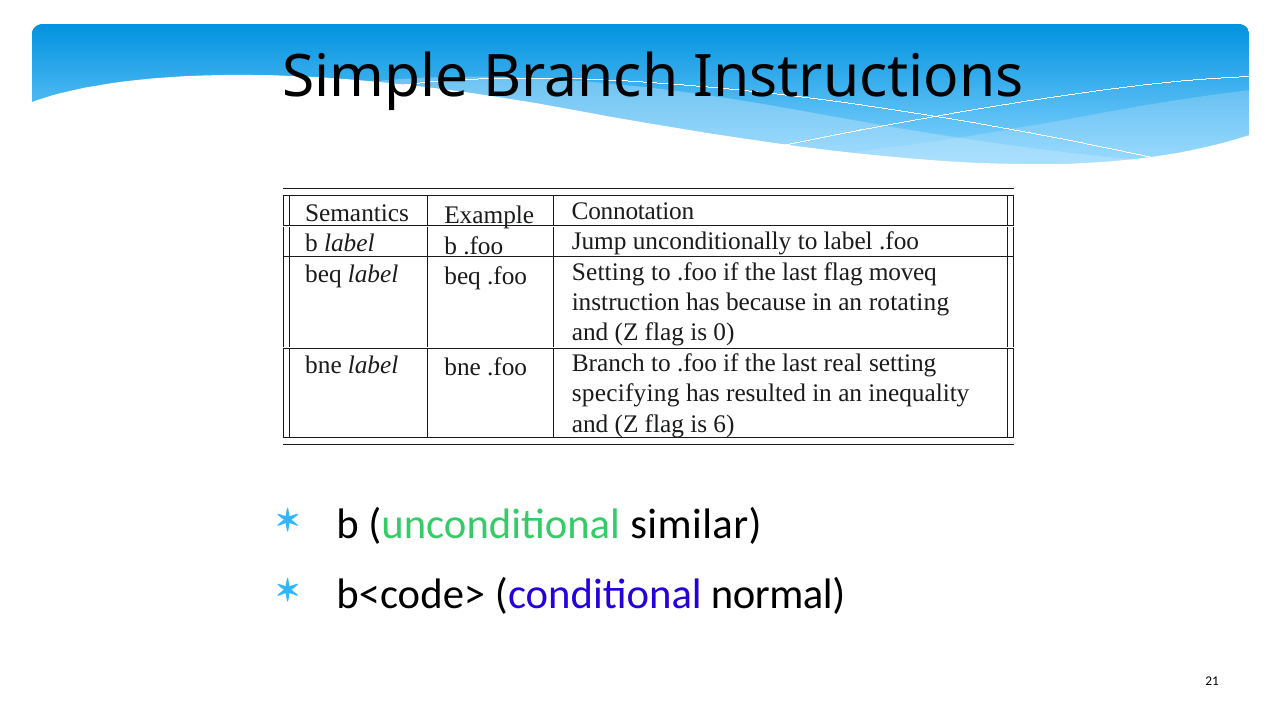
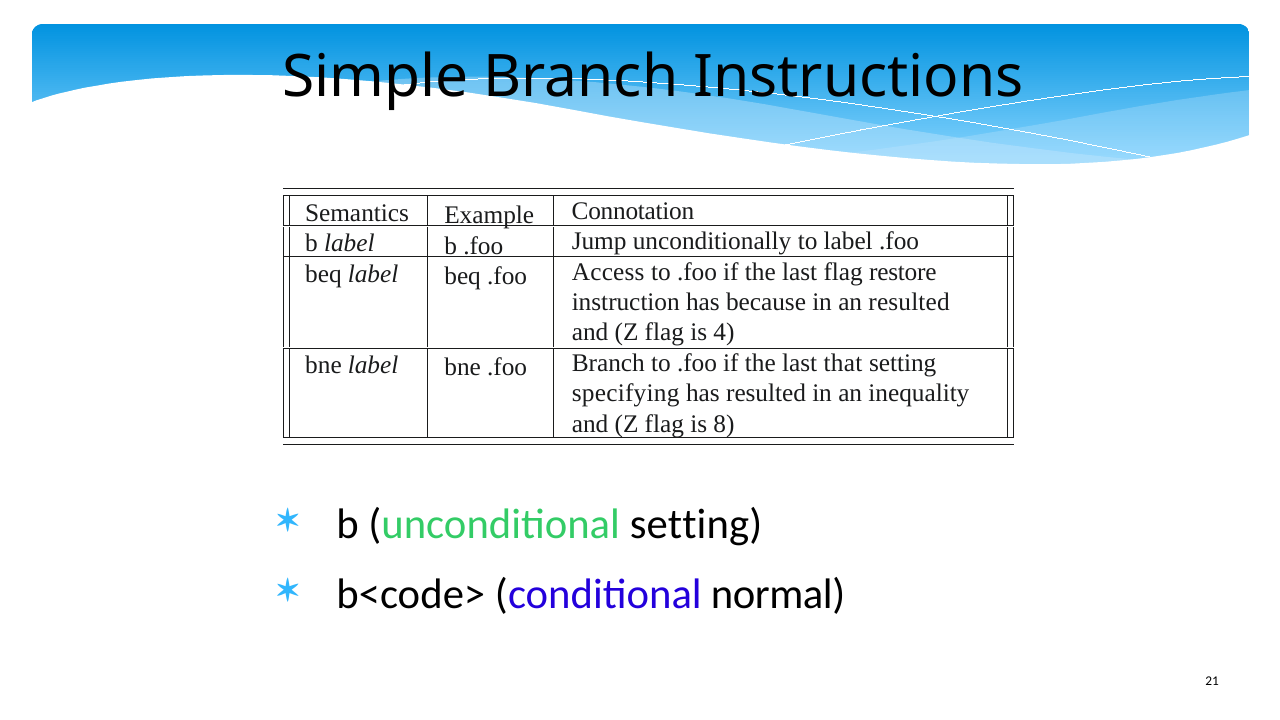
Setting: Setting -> Access (608, 272)
moveq: moveq -> restore (903, 272)
an rotating: rotating -> resulted (909, 302)
0: 0 -> 4 (724, 332)
real: real -> that (843, 363)
6: 6 -> 8 (724, 424)
unconditional similar: similar -> setting (696, 525)
